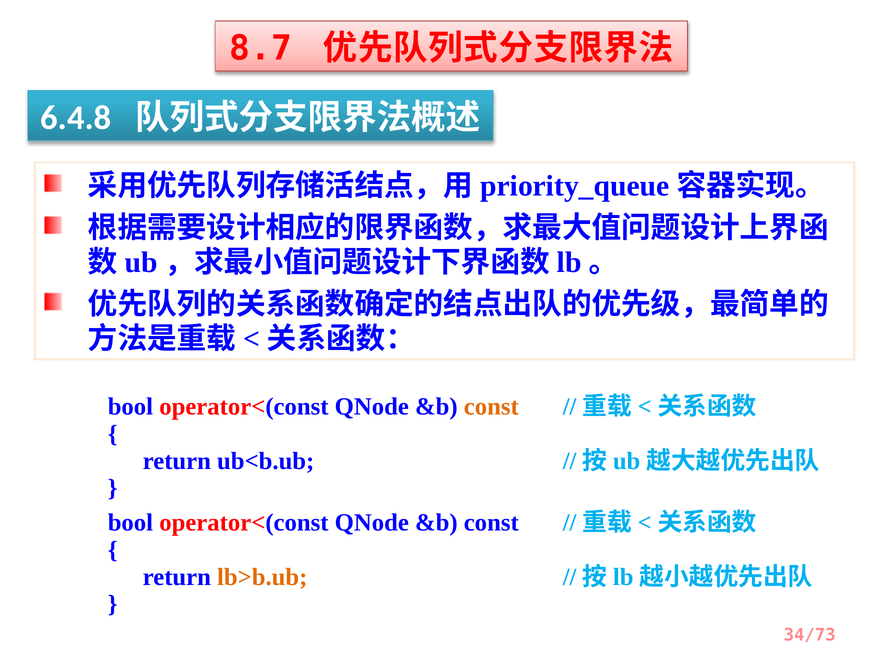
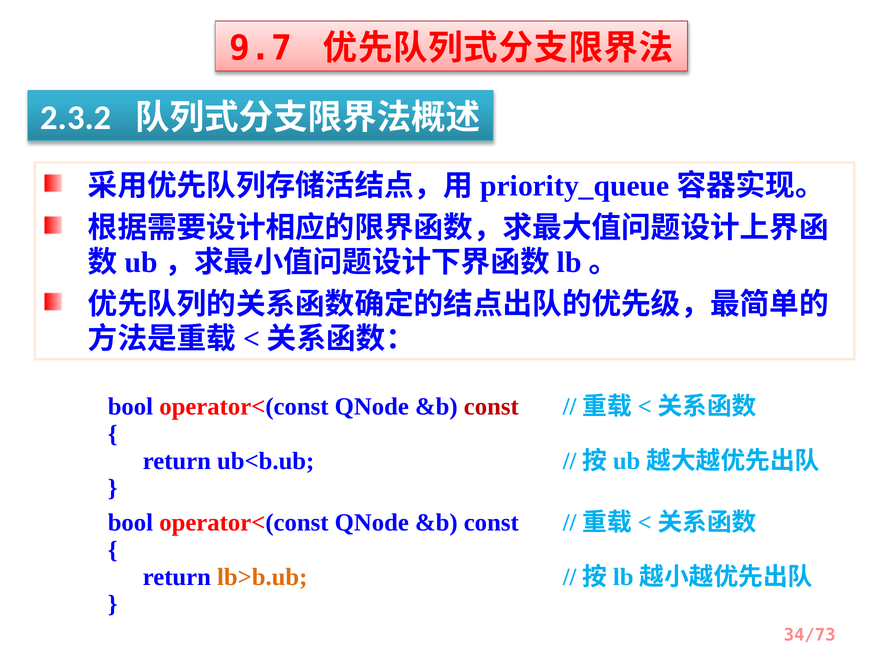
8.7: 8.7 -> 9.7 (261, 48)
6.4.8: 6.4.8 -> 2.3.2 (76, 118)
const colour: orange -> red (491, 407)
